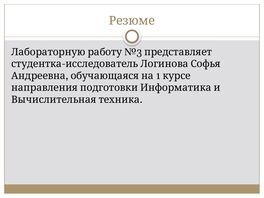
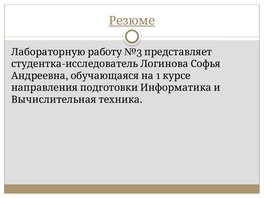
Резюме underline: none -> present (132, 21)
